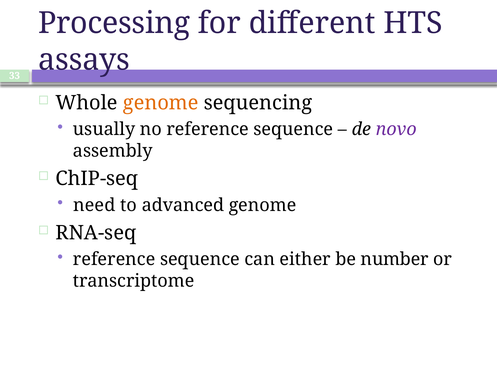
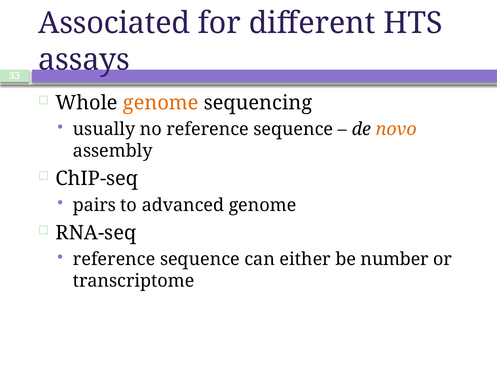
Processing: Processing -> Associated (114, 23)
novo colour: purple -> orange (396, 129)
need: need -> pairs (94, 205)
